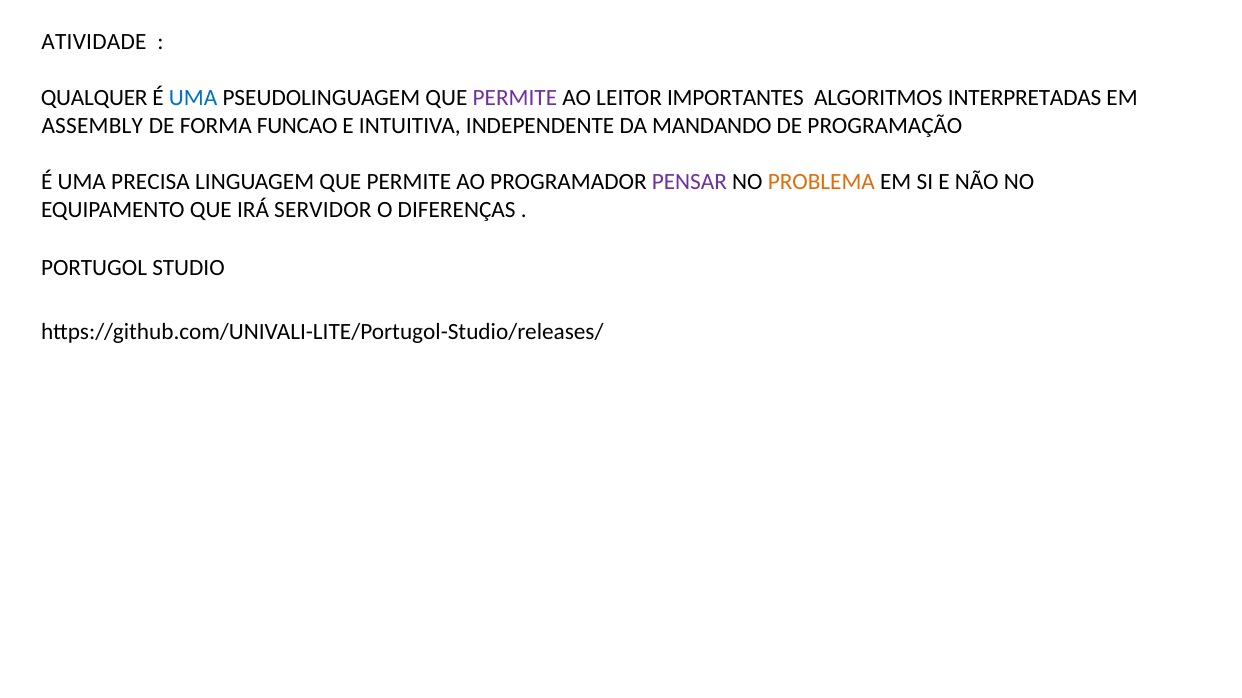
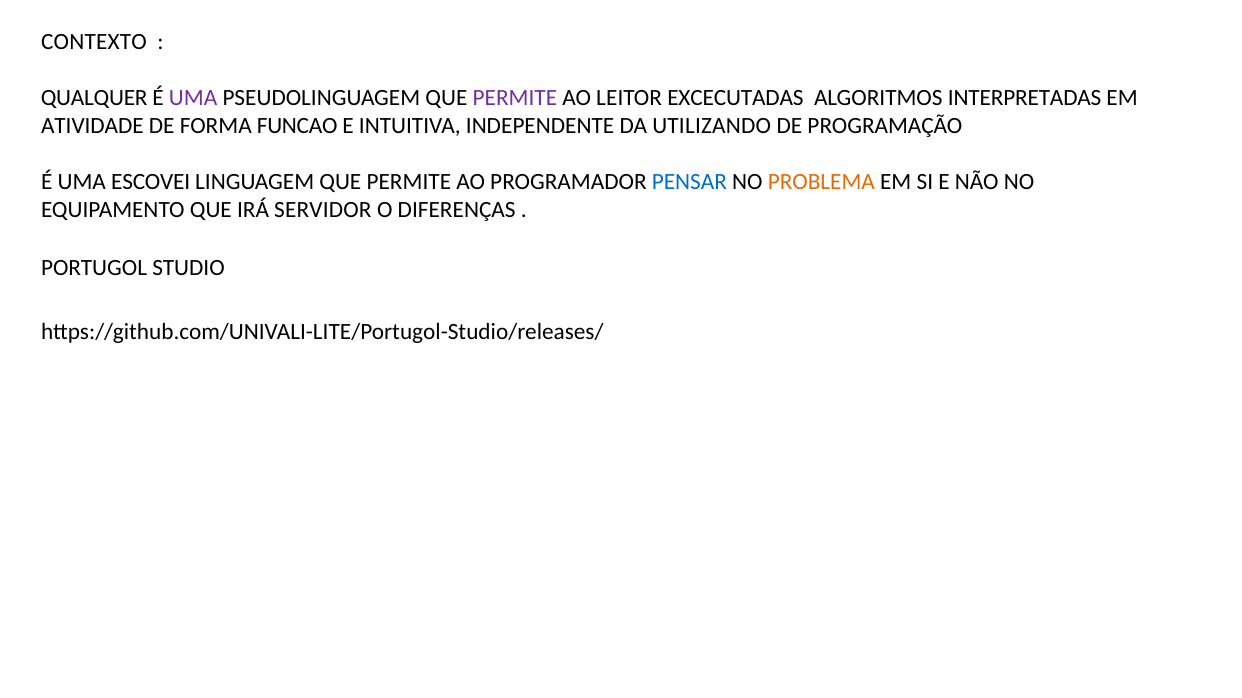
ATIVIDADE: ATIVIDADE -> CONTEXTO (94, 42)
UMA colour: blue -> purple (193, 98)
IMPORTANTES: IMPORTANTES -> EXCECUTADAS (735, 98)
ASSEMBLY: ASSEMBLY -> ATIVIDADE (92, 126)
MANDANDO: MANDANDO -> UTILIZANDO (712, 126)
PRECISA: PRECISA -> ESCOVEI (151, 182)
PENSAR colour: purple -> blue (689, 182)
